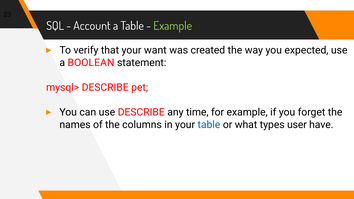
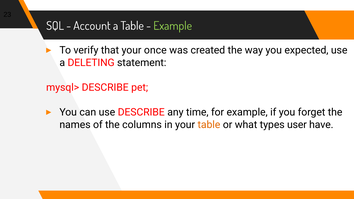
want: want -> once (155, 50)
BOOLEAN: BOOLEAN -> DELETING (91, 63)
table colour: blue -> orange (209, 125)
